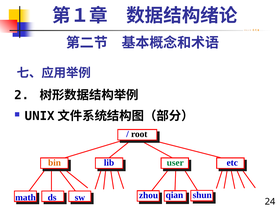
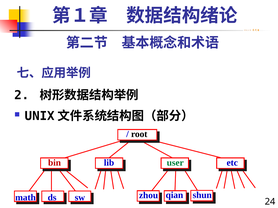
bin colour: orange -> red (54, 163)
